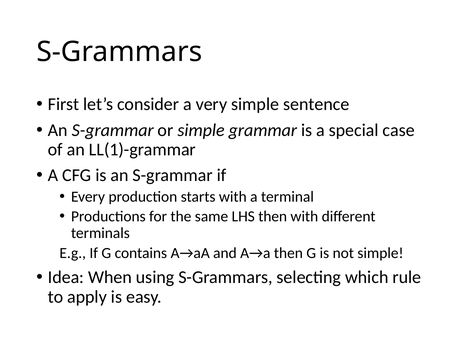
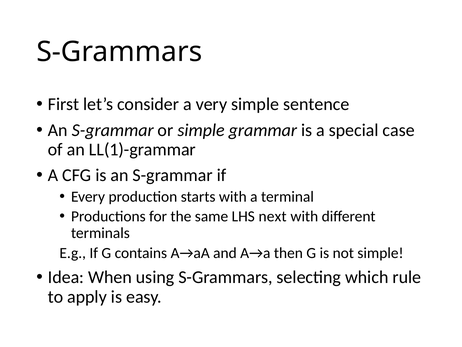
LHS then: then -> next (273, 216)
